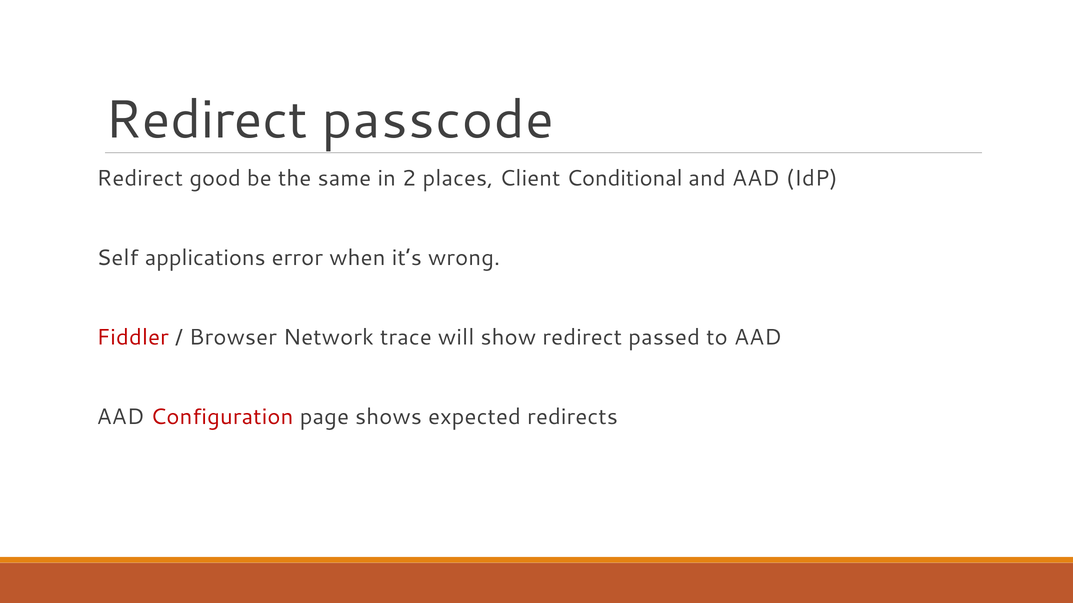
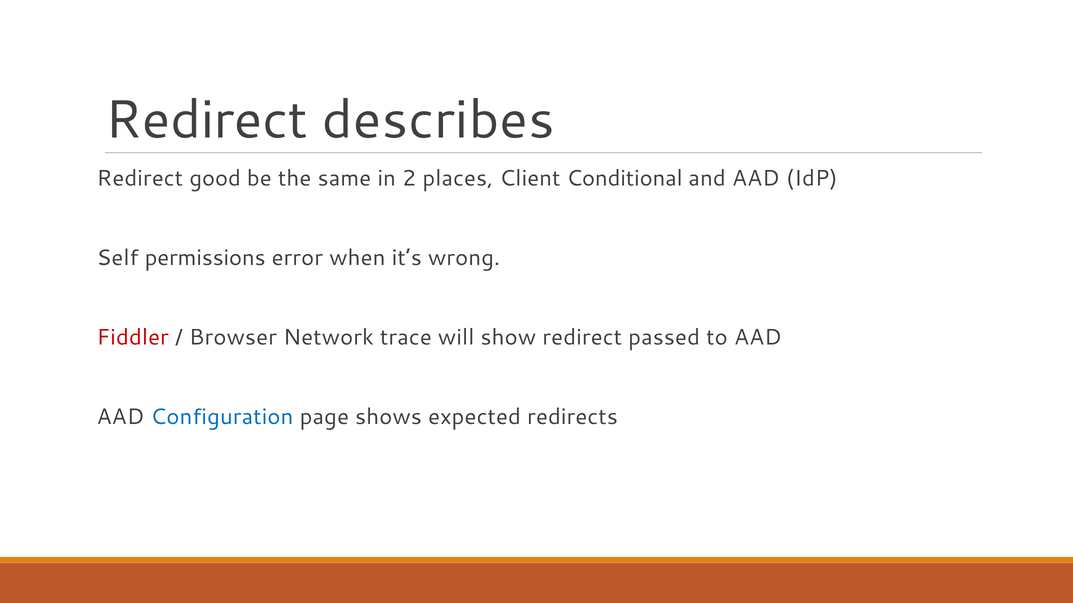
passcode: passcode -> describes (438, 120)
applications: applications -> permissions (205, 258)
Configuration colour: red -> blue (222, 417)
